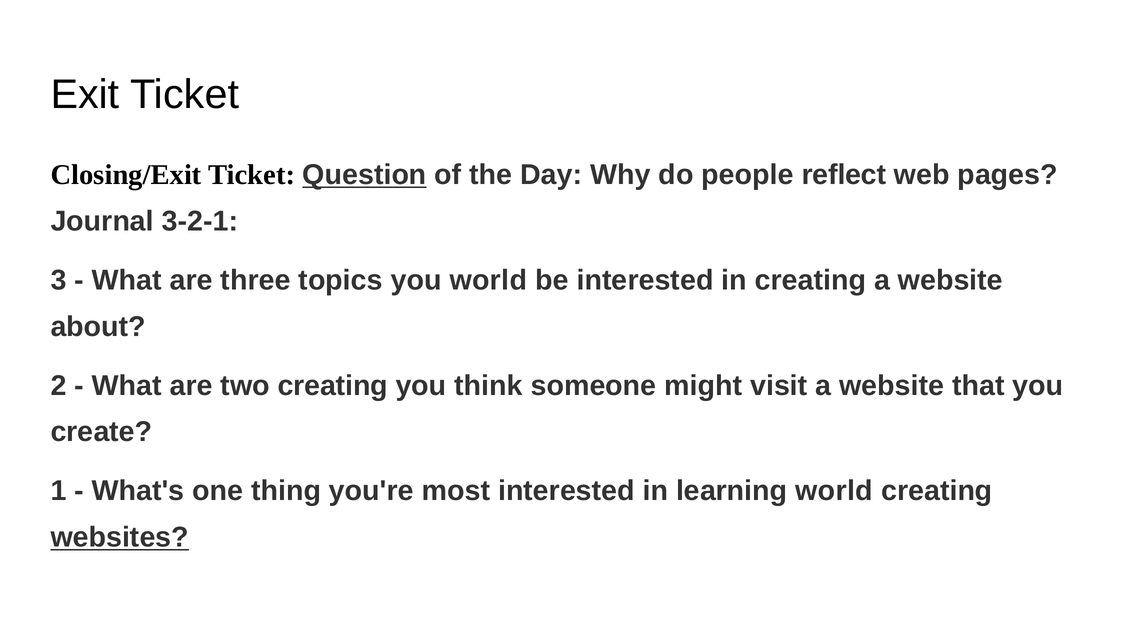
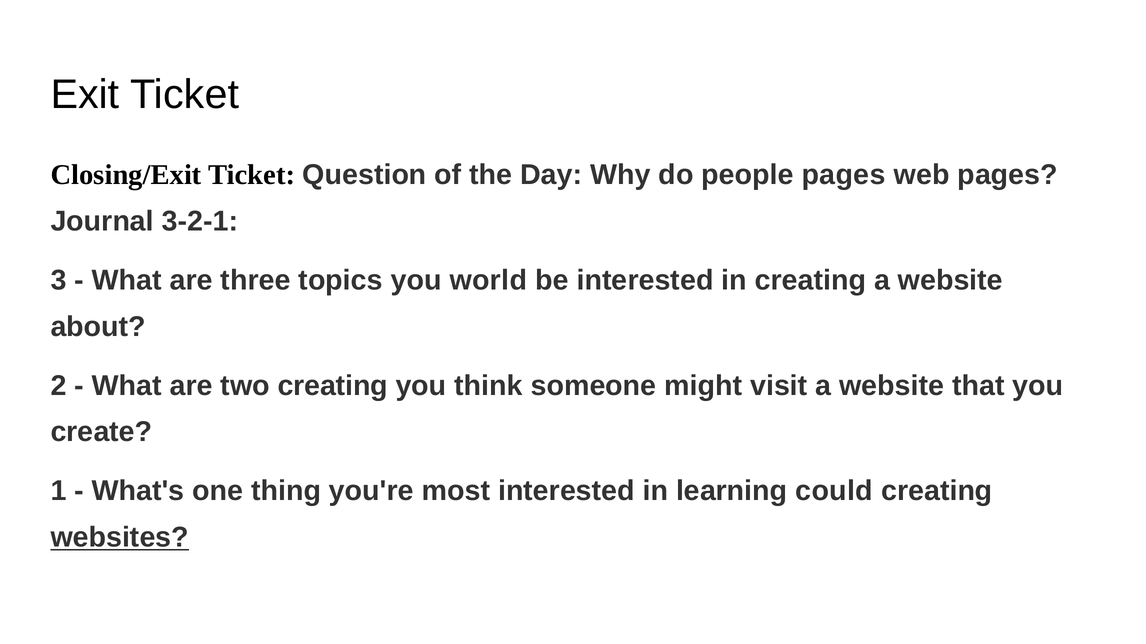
Question underline: present -> none (364, 175)
people reflect: reflect -> pages (844, 175)
learning world: world -> could (834, 492)
